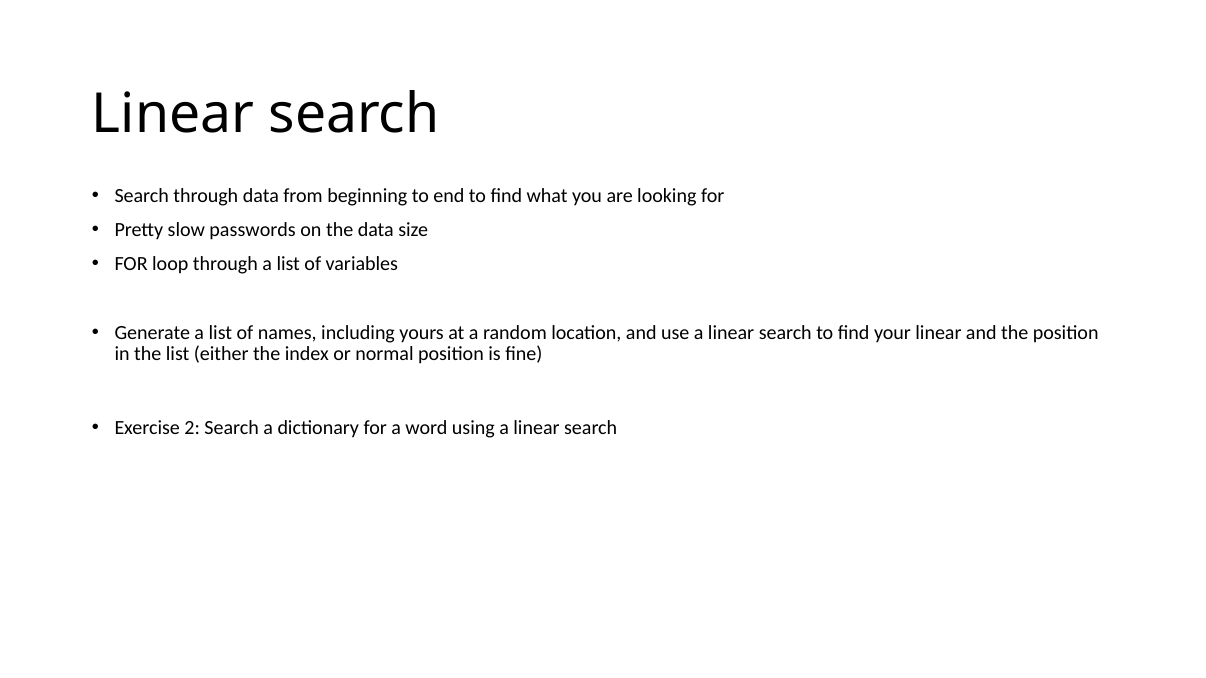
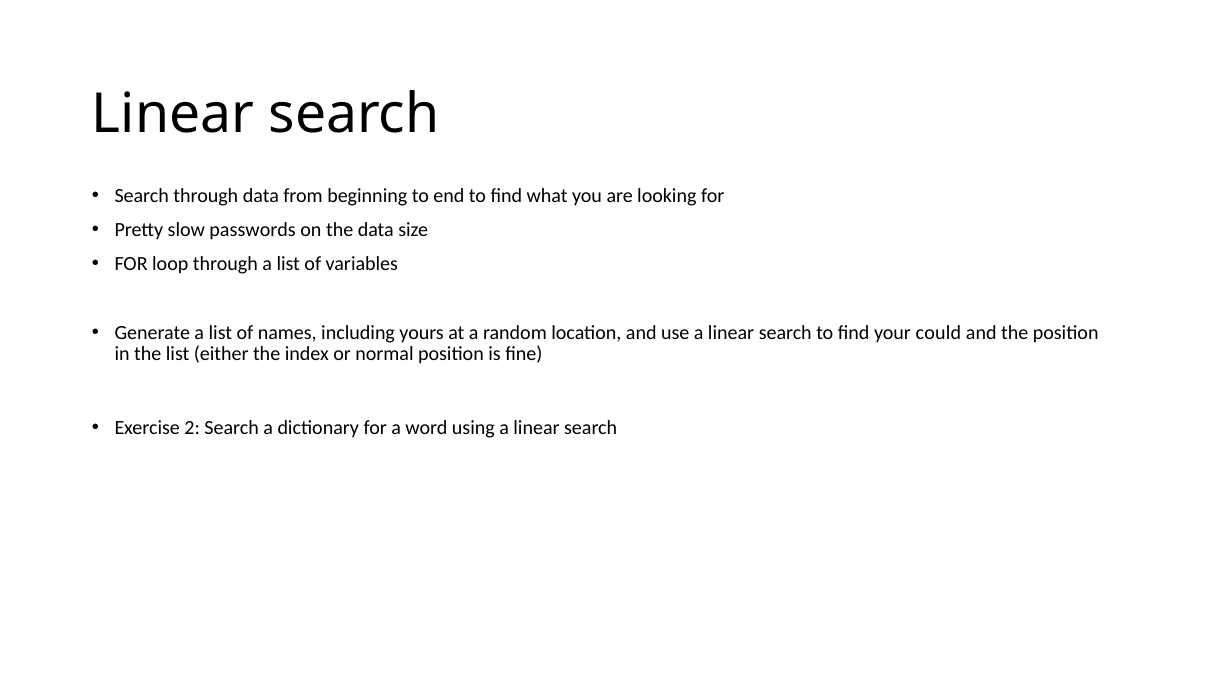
your linear: linear -> could (938, 333)
